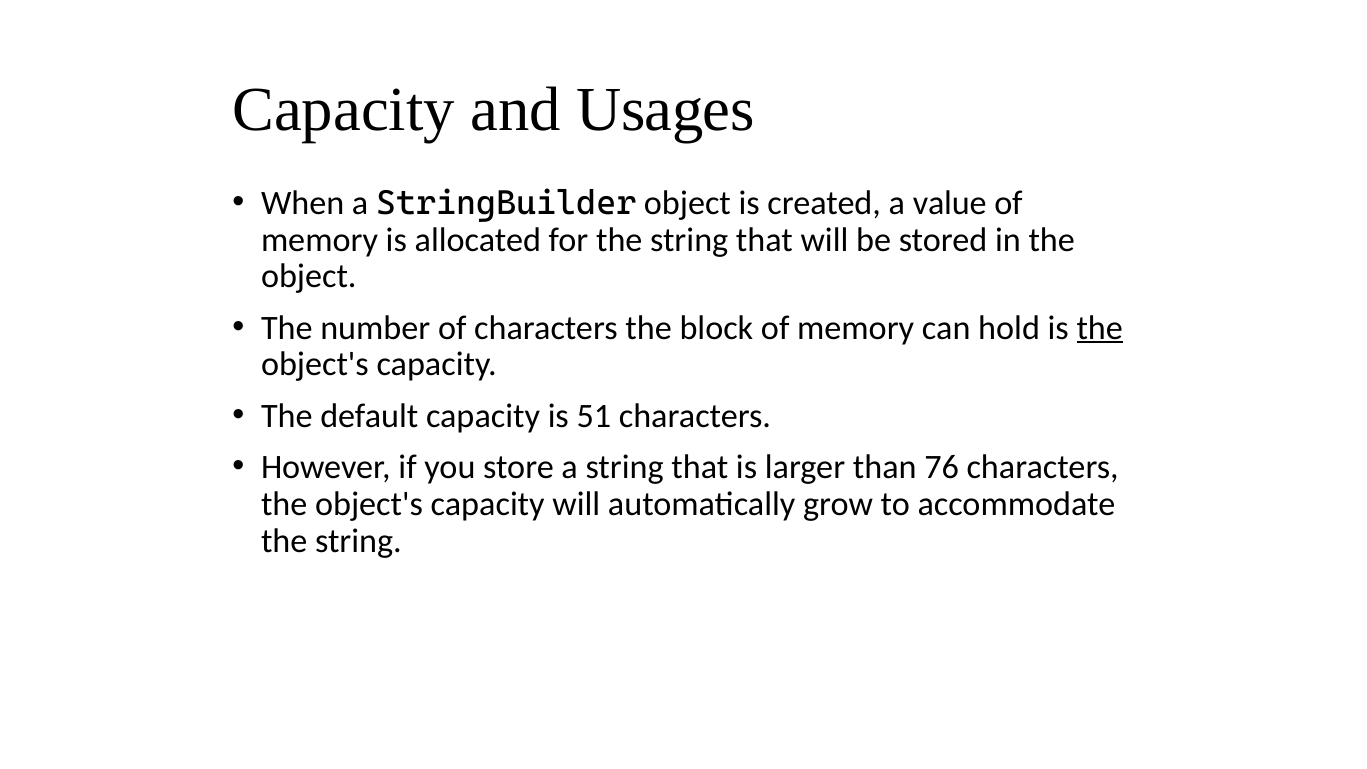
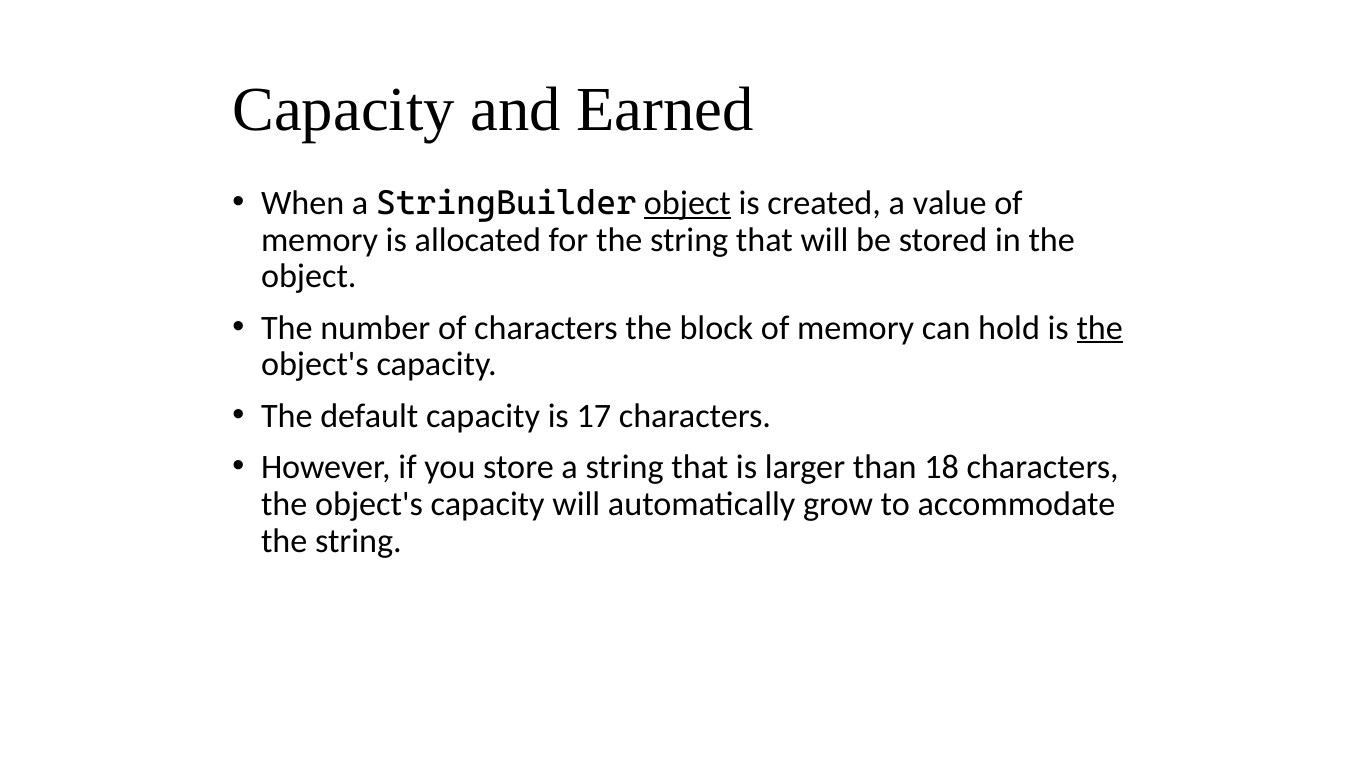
Usages: Usages -> Earned (665, 110)
object underline: none -> present (687, 203)
51: 51 -> 17 (594, 416)
76: 76 -> 18 (942, 467)
